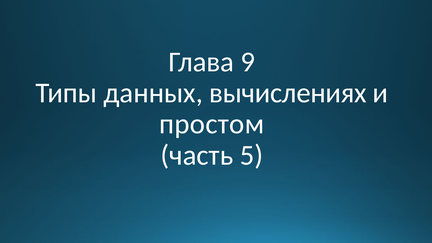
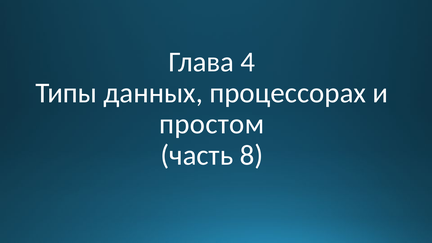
9: 9 -> 4 (248, 62)
вычислениях: вычислениях -> процессорах (288, 93)
5: 5 -> 8 (251, 155)
